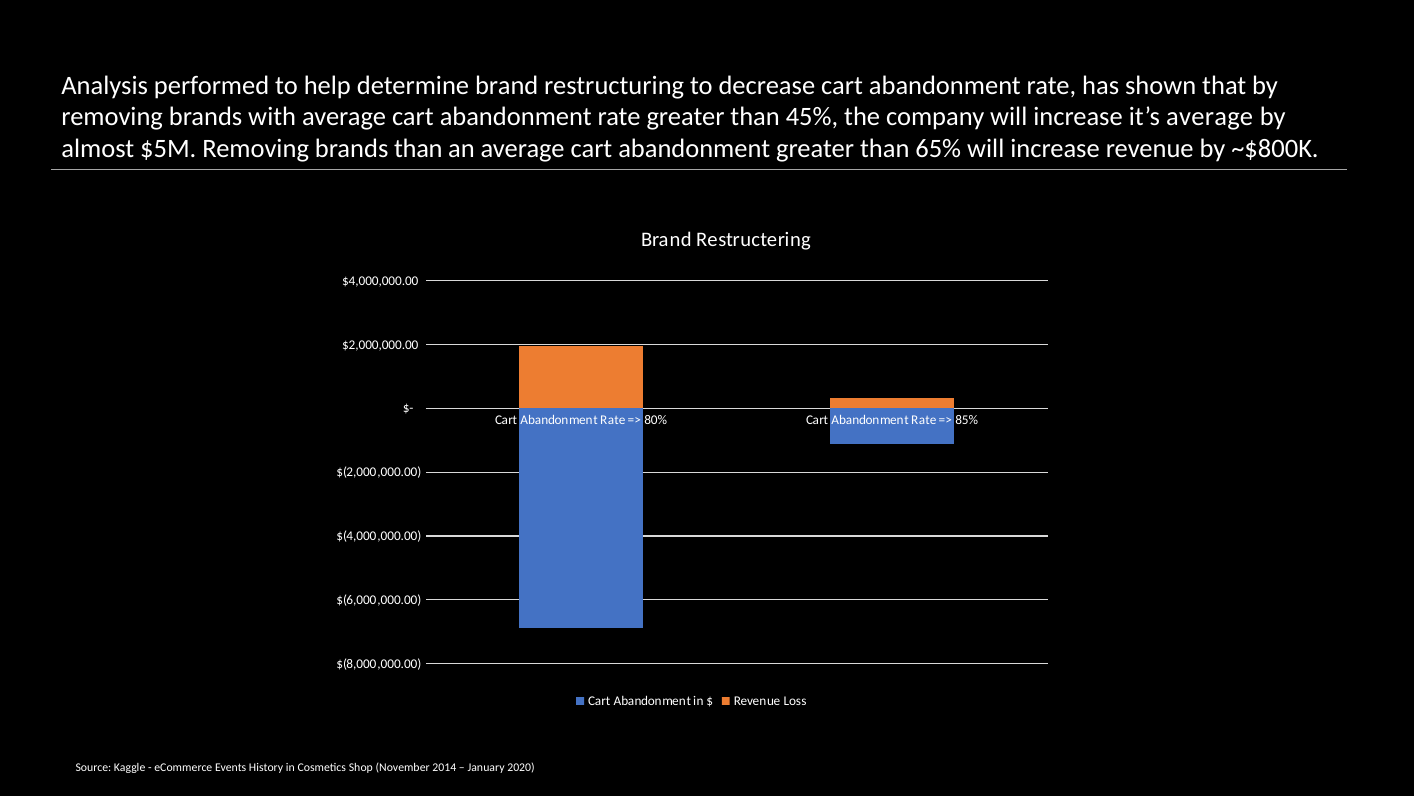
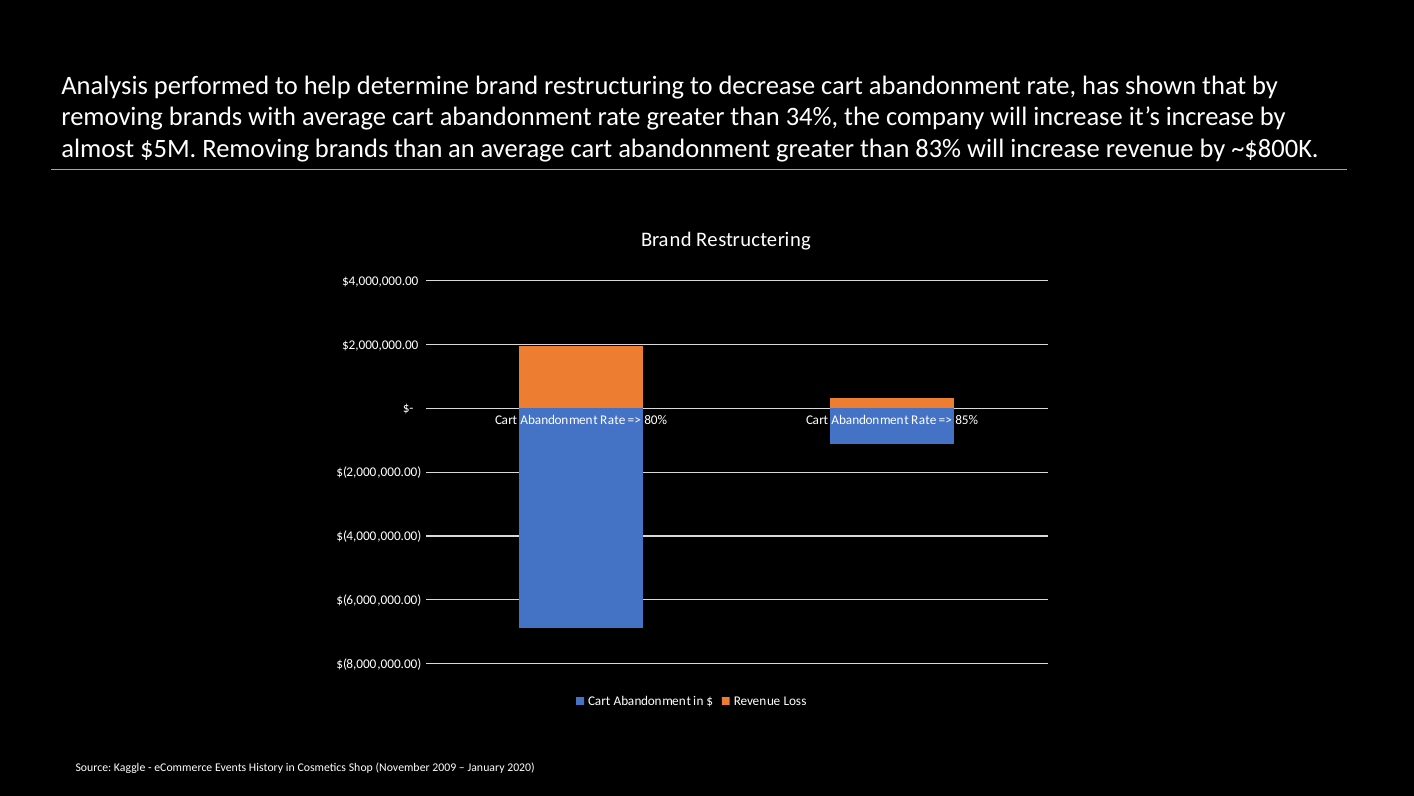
45%: 45% -> 34% (812, 117)
it’s average: average -> increase (1210, 117)
65%: 65% -> 83% (938, 149)
2014: 2014 -> 2009 (444, 767)
